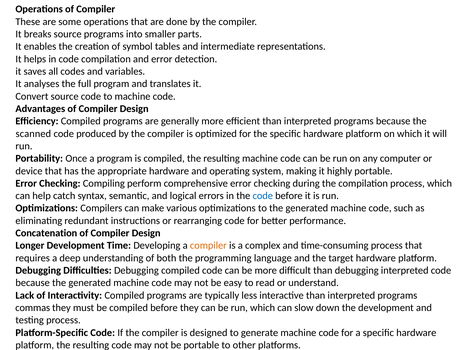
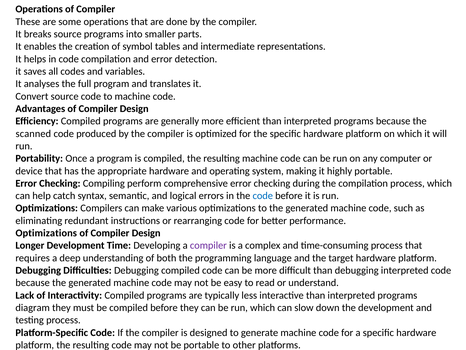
Concatenation: Concatenation -> Optimizations (46, 233)
compiler colour: orange -> purple (208, 245)
commas: commas -> diagram (33, 307)
